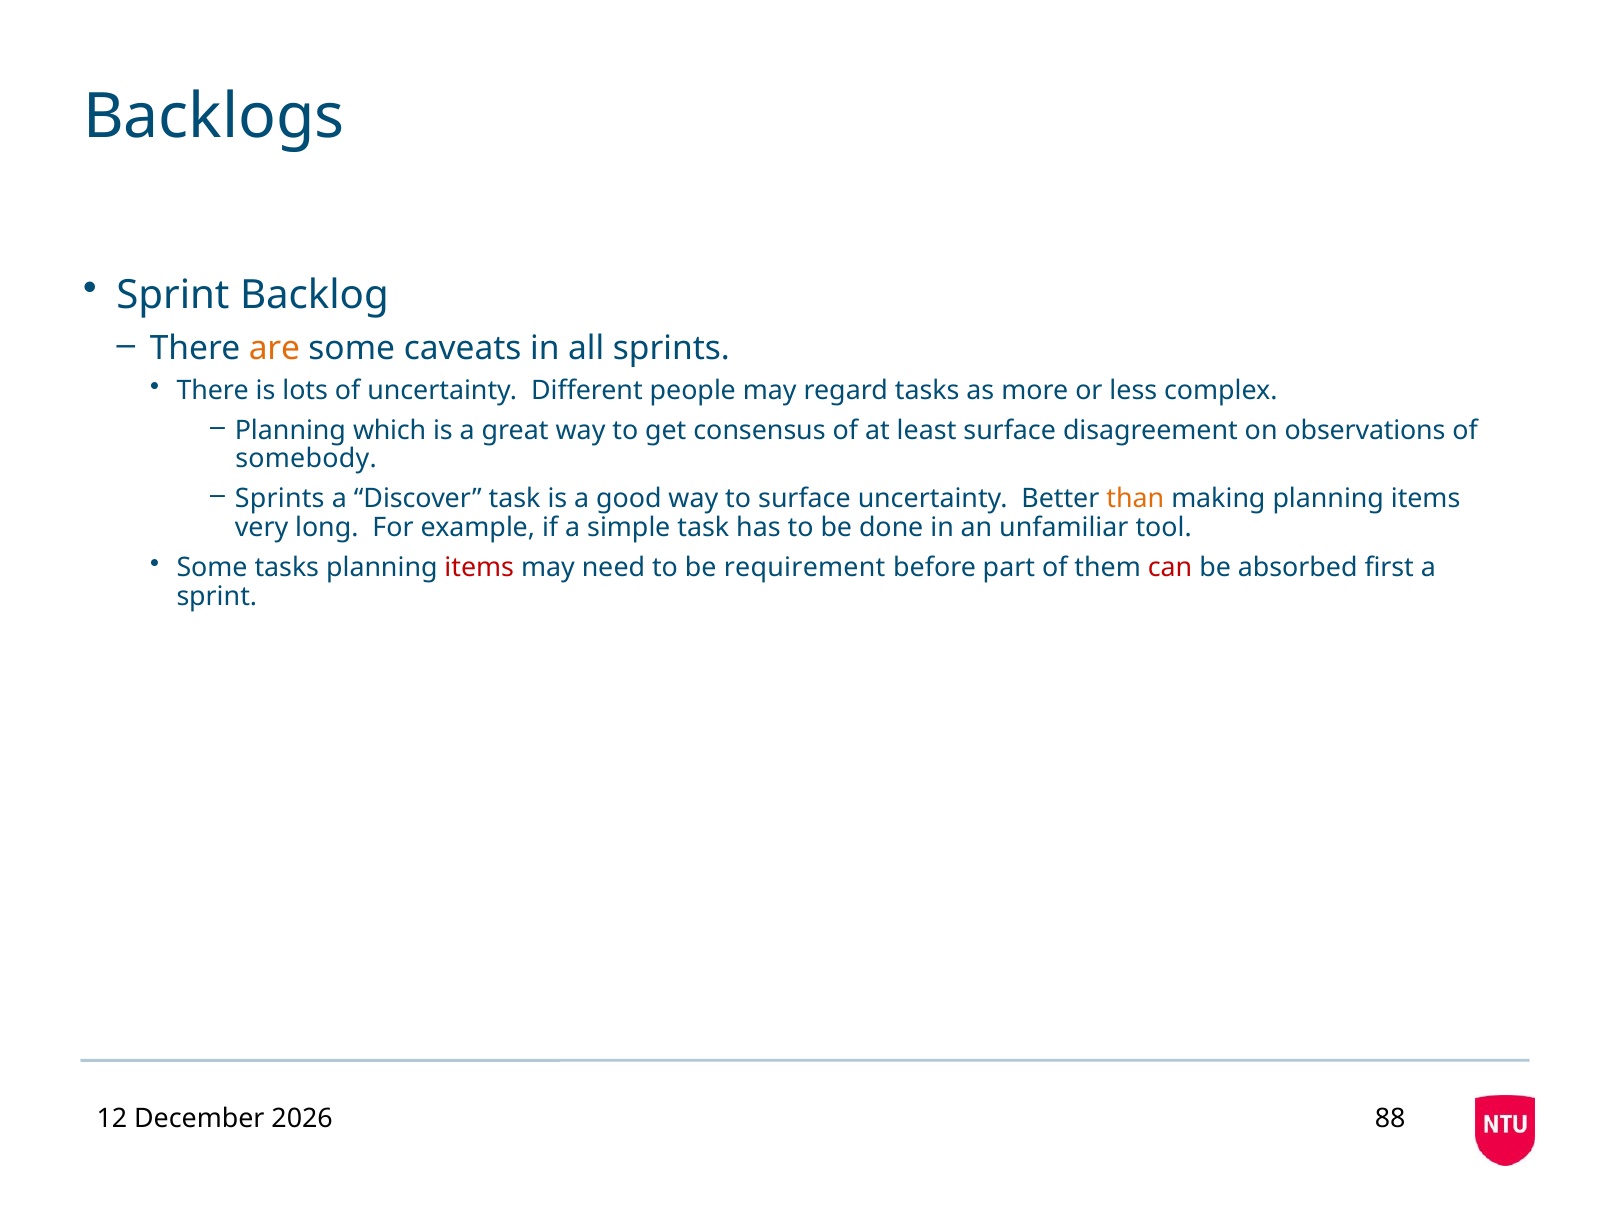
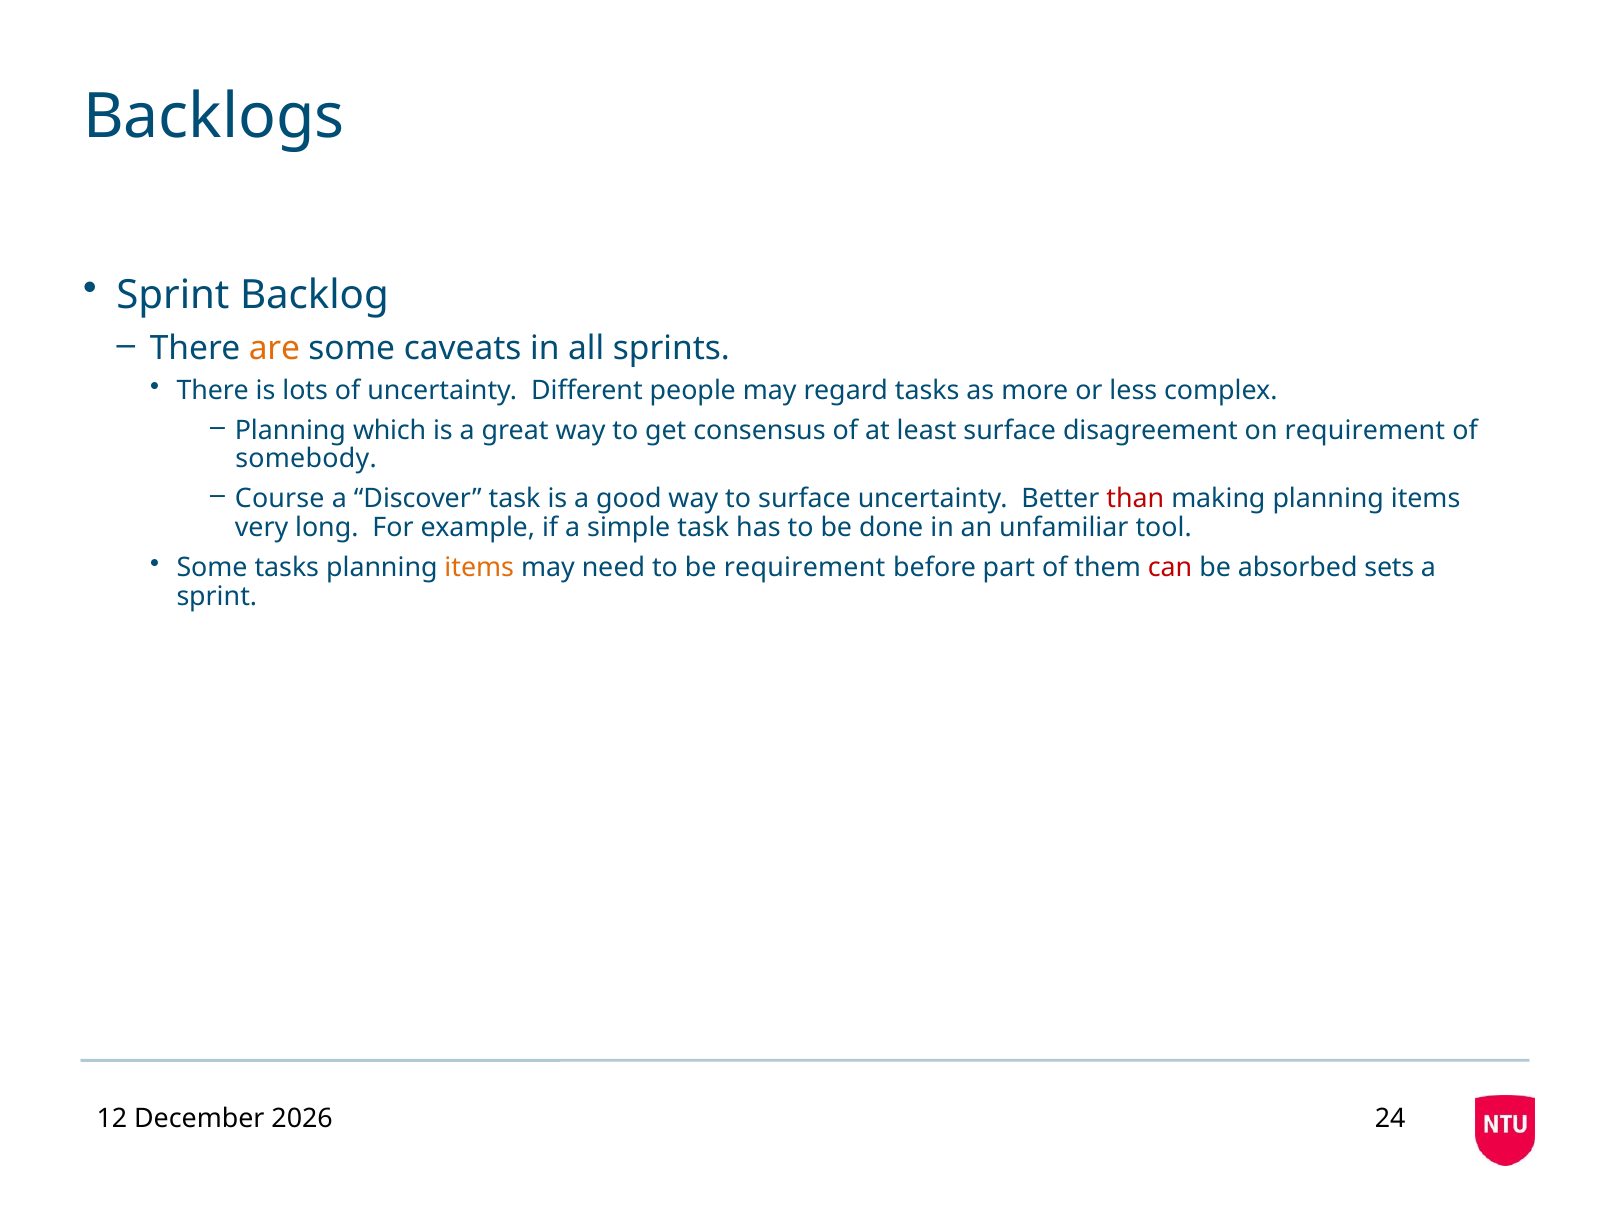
on observations: observations -> requirement (1365, 430)
Sprints: Sprints -> Course (280, 499)
than colour: orange -> red (1135, 499)
items colour: red -> orange (479, 567)
first: first -> sets (1389, 567)
88: 88 -> 24 (1390, 1119)
